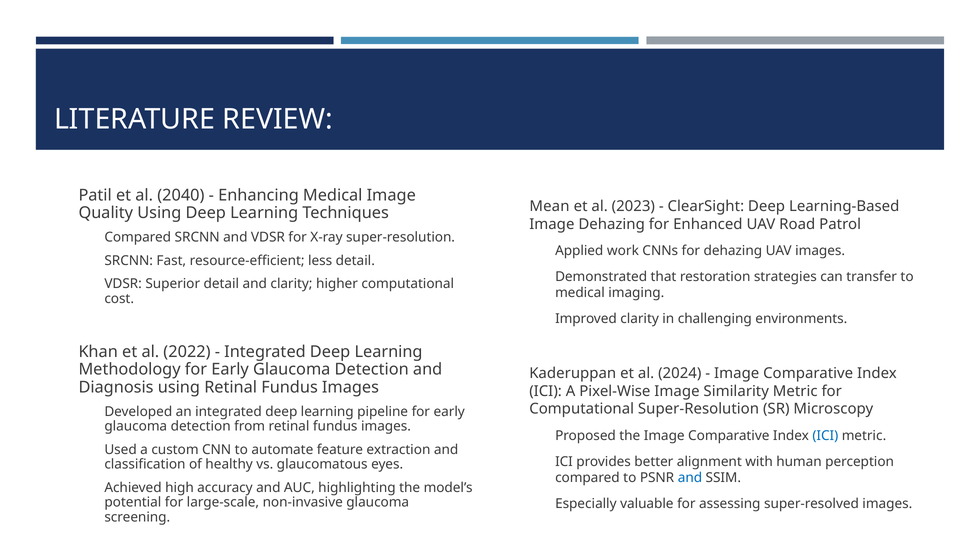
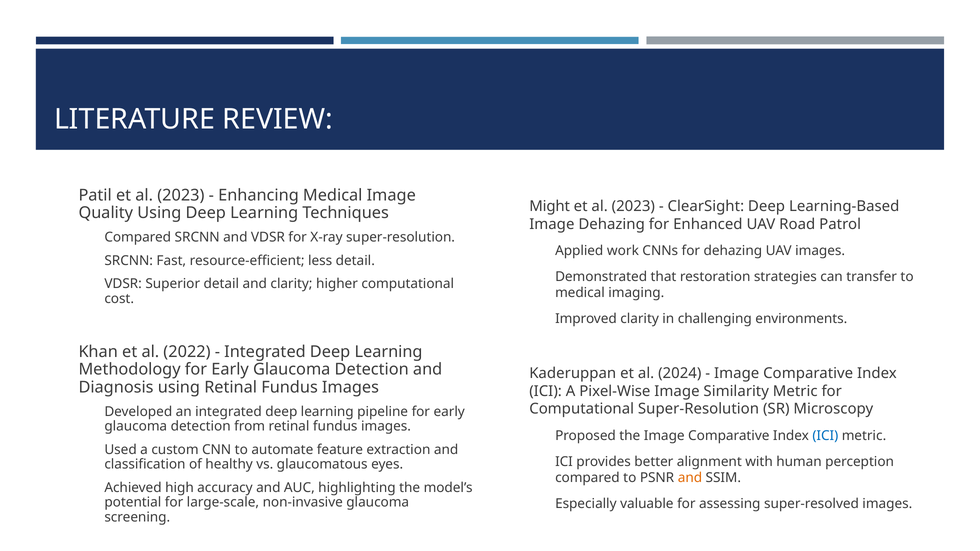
Patil et al 2040: 2040 -> 2023 (181, 195)
Mean: Mean -> Might (550, 206)
and colour: blue -> orange (690, 478)
